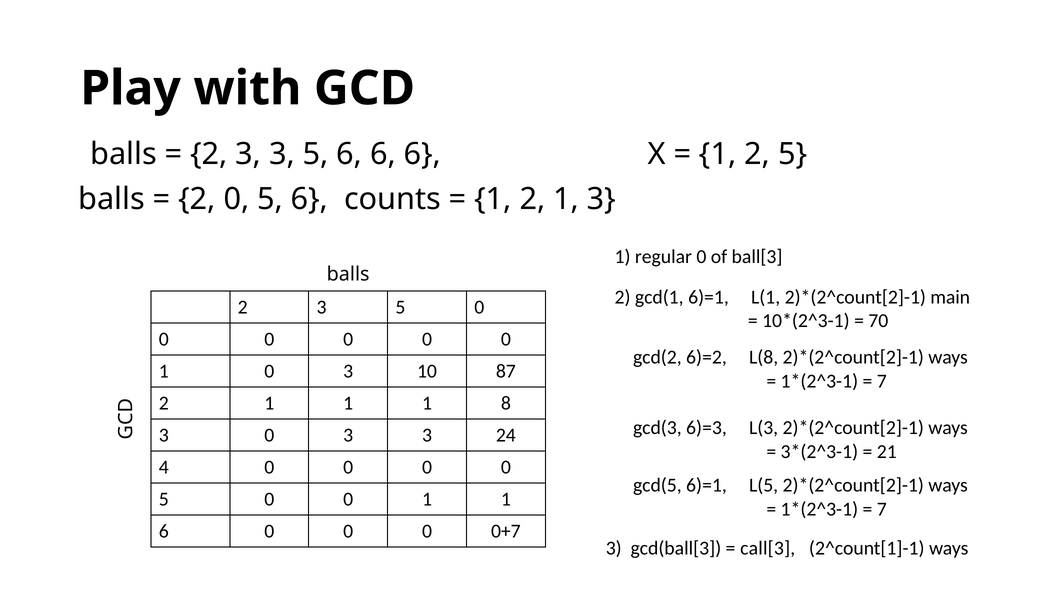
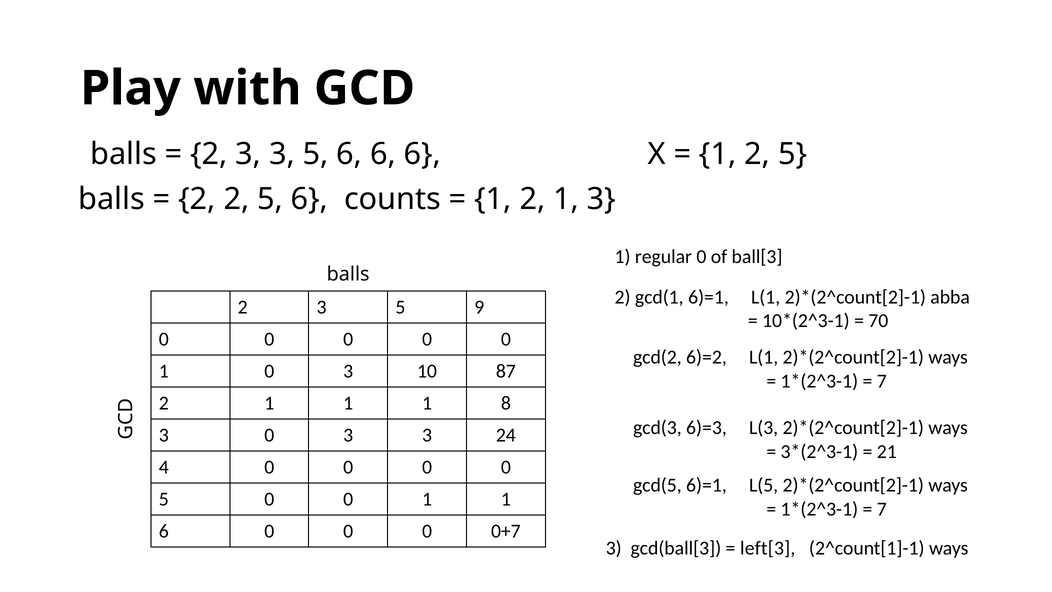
2 0: 0 -> 2 (236, 199)
main: main -> abba (950, 297)
3 5 0: 0 -> 9 (479, 307)
6)=2 L(8: L(8 -> L(1 (764, 357)
call[3: call[3 -> left[3 (768, 548)
